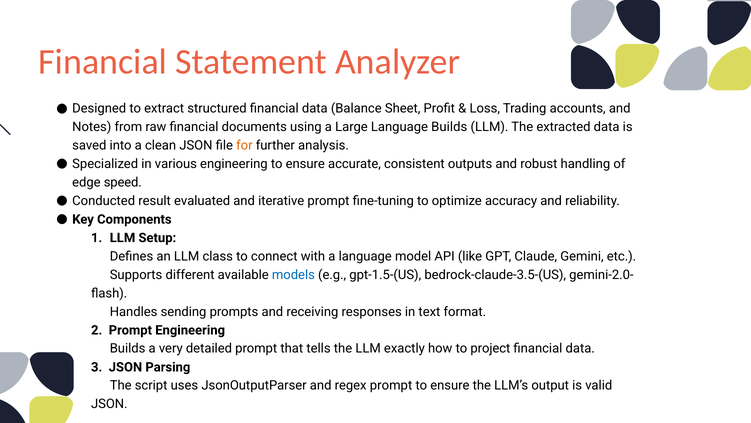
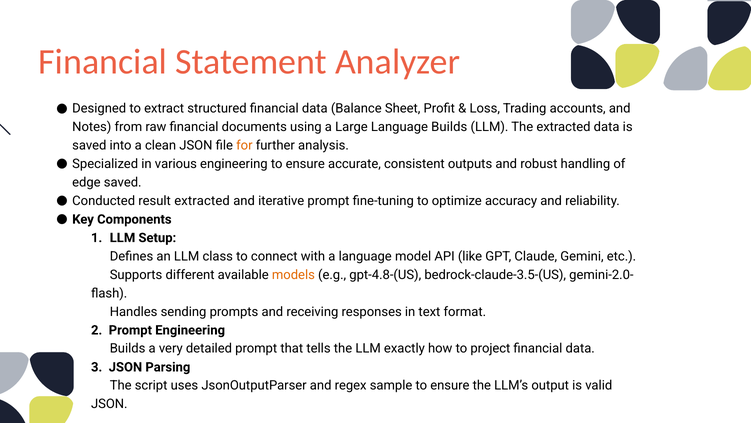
edge speed: speed -> saved (123, 182)
result evaluated: evaluated -> extracted (202, 201)
models colour: blue -> orange (293, 274)
gpt-1.5-(US: gpt-1.5-(US -> gpt-4.8-(US (385, 274)
regex prompt: prompt -> sample (391, 385)
